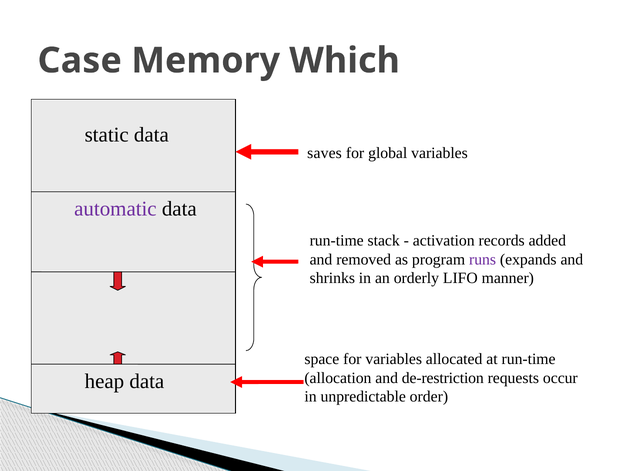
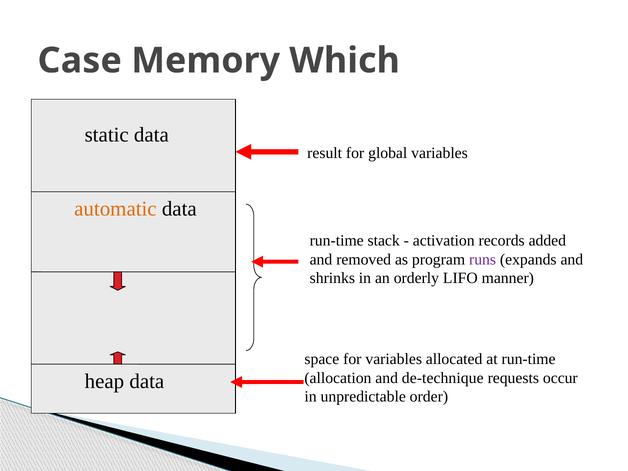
saves: saves -> result (325, 153)
automatic colour: purple -> orange (115, 209)
de-restriction: de-restriction -> de-technique (443, 378)
